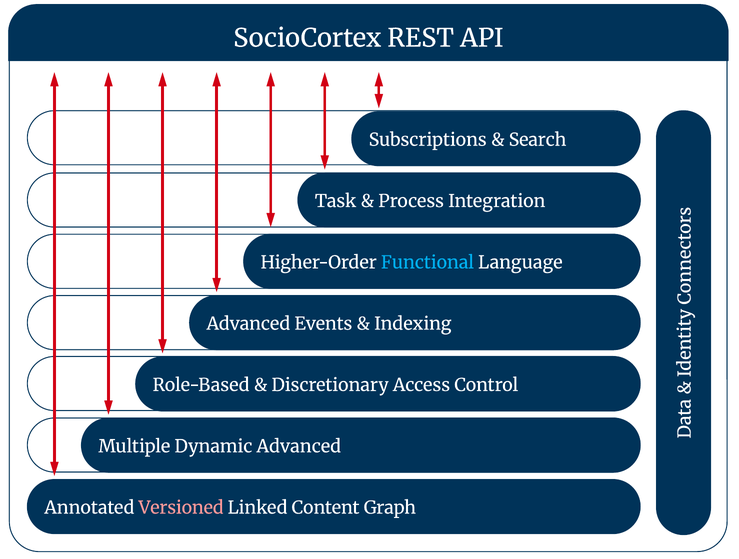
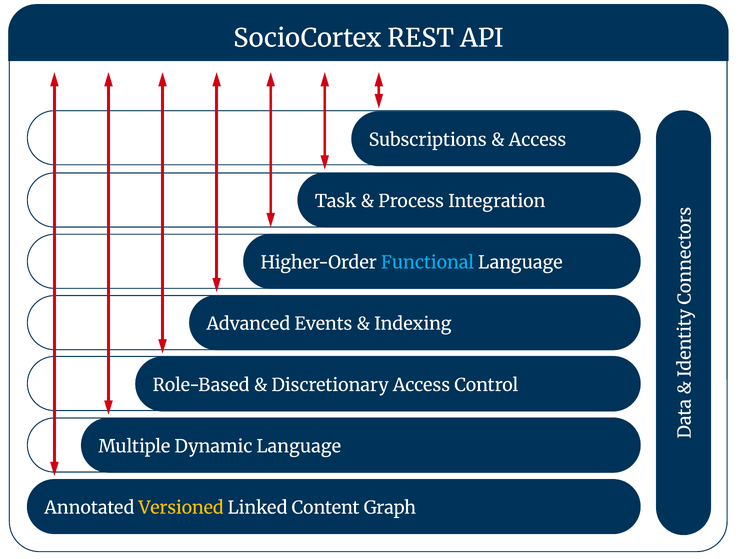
Search: Search -> Access (537, 140)
Dynamic Advanced: Advanced -> Language (299, 446)
Versioned colour: pink -> yellow (181, 508)
